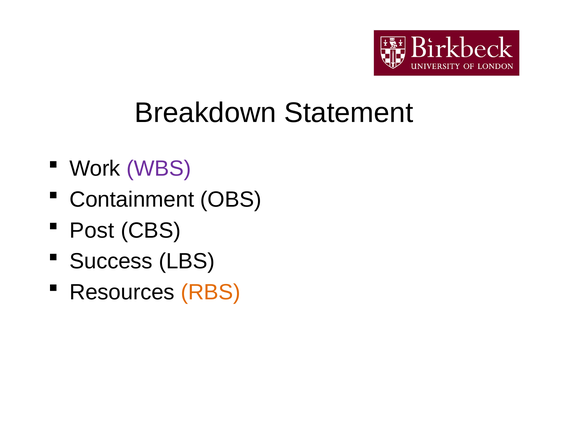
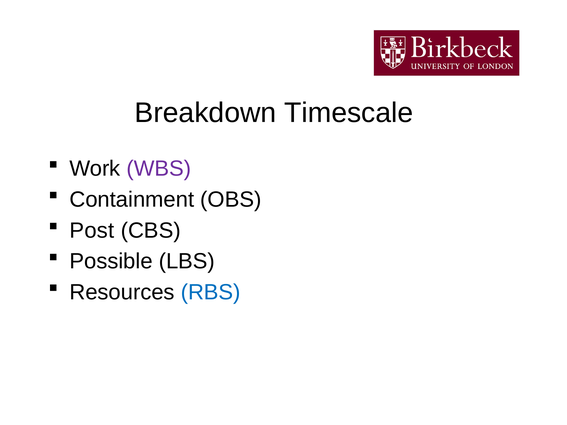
Statement: Statement -> Timescale (349, 113)
Success: Success -> Possible (111, 261)
RBS colour: orange -> blue (211, 292)
